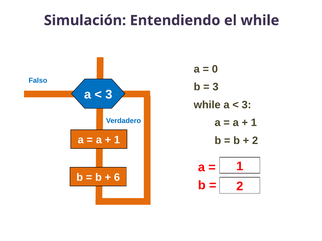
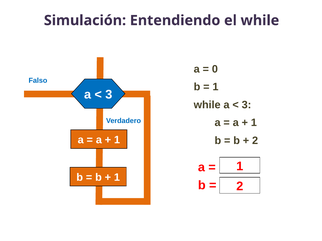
3: 3 -> 1 (215, 87)
6: 6 -> 1 (117, 178)
